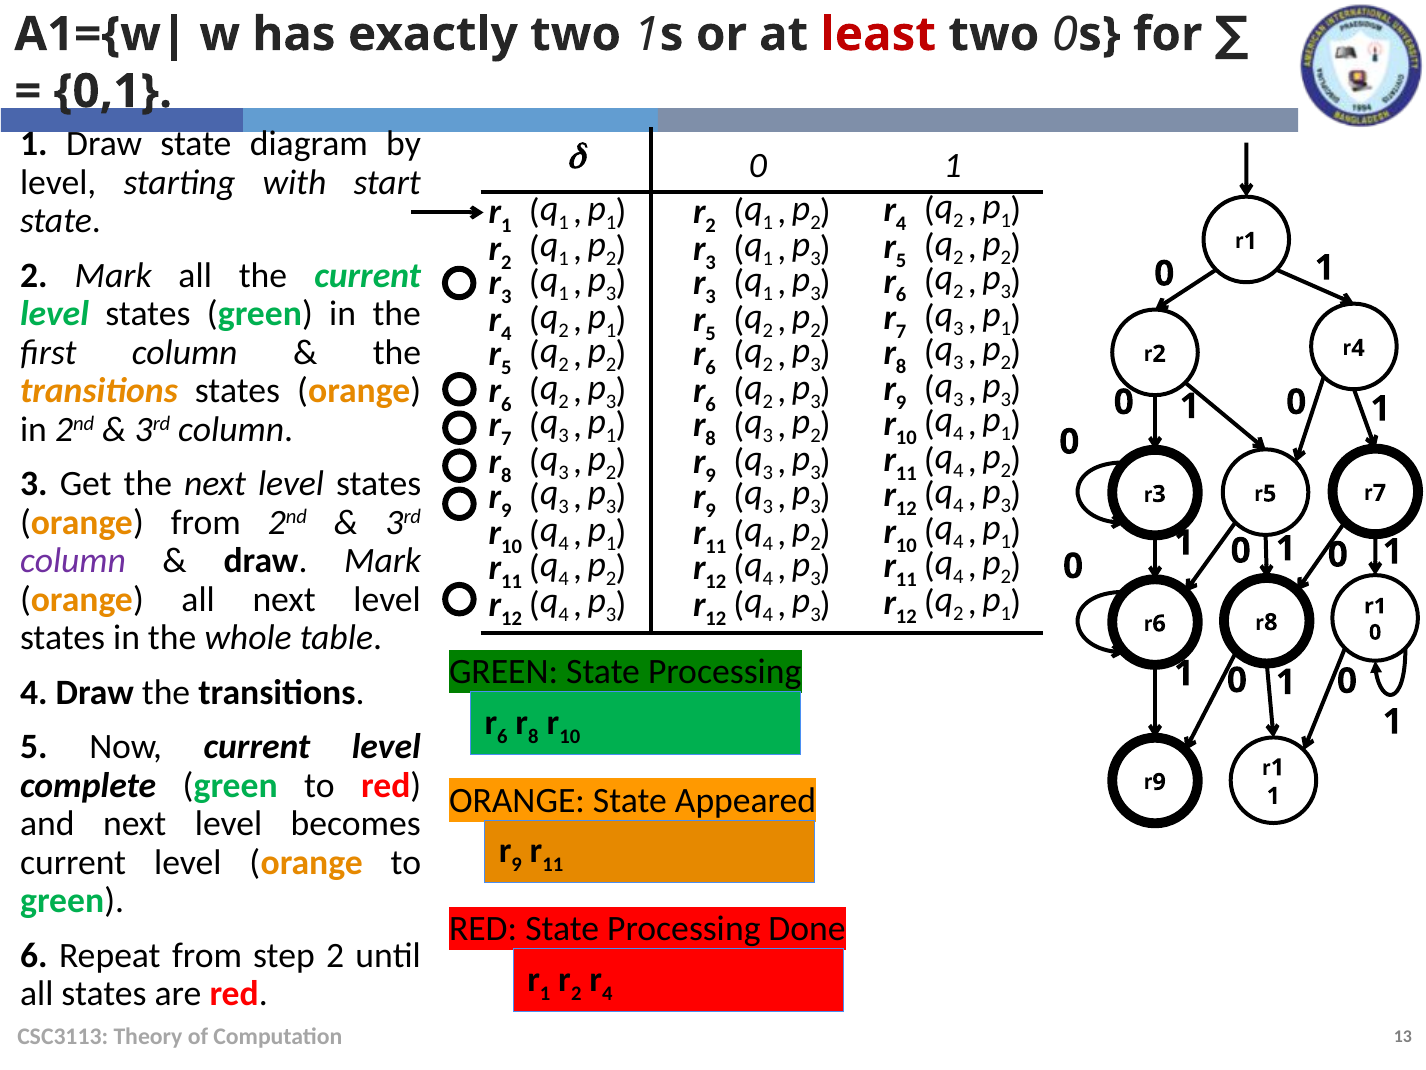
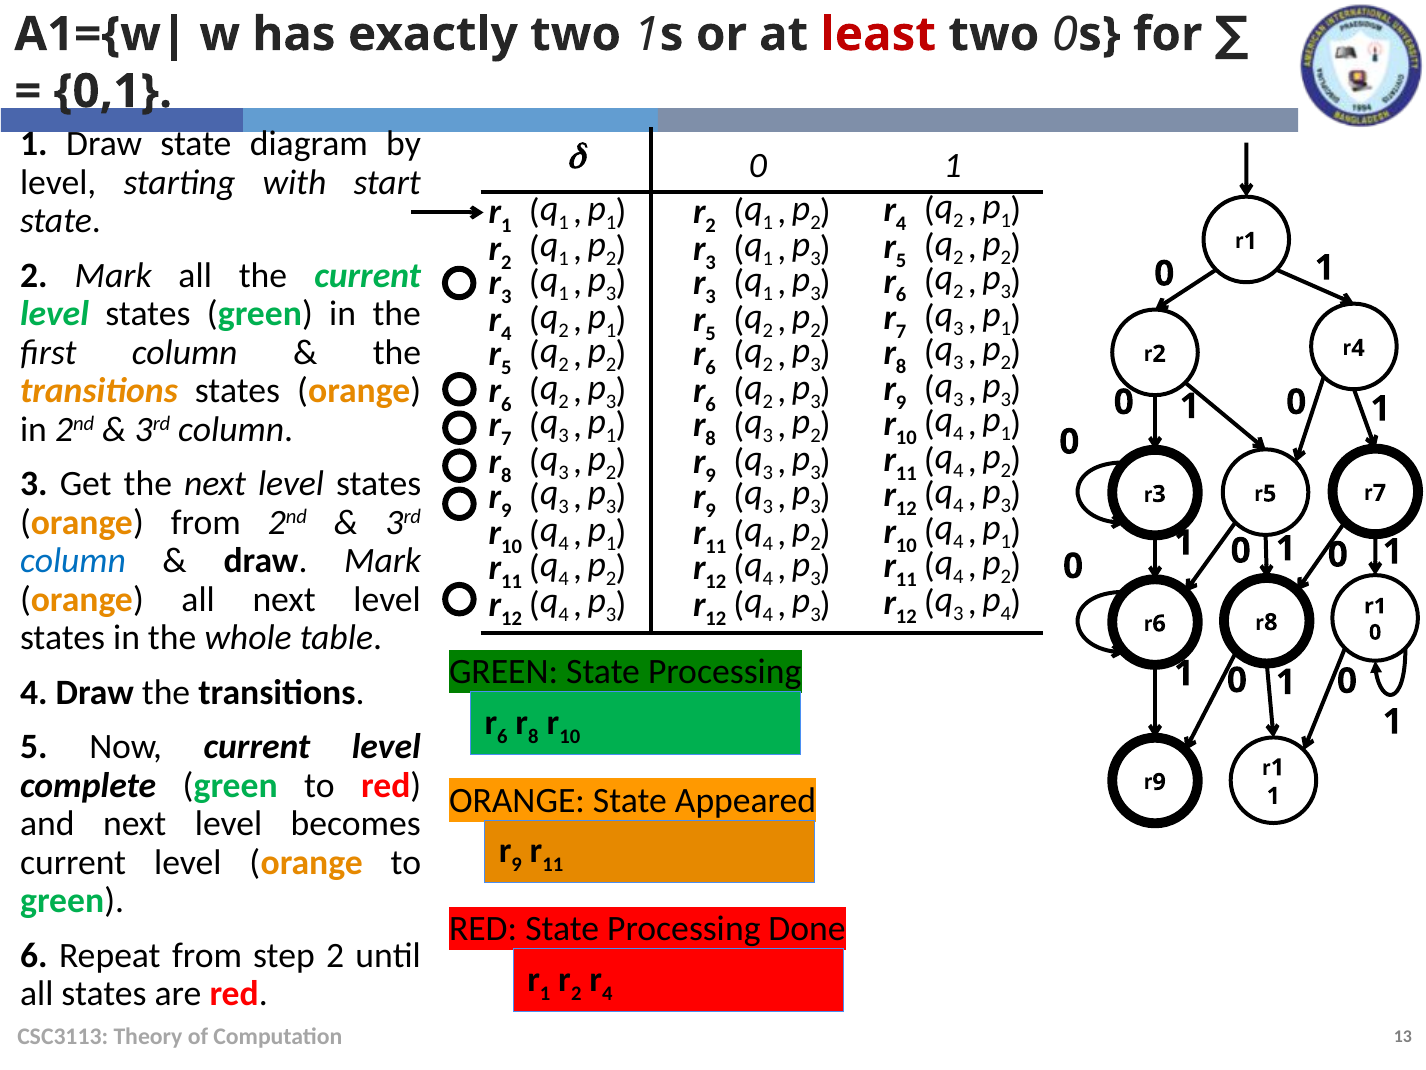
column colour: purple -> blue (73, 561)
2: 2 -> 3 (958, 613)
1: 1 -> 4 (1006, 613)
